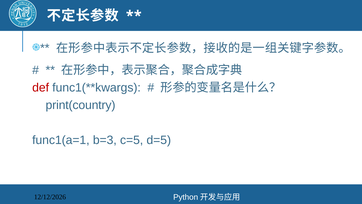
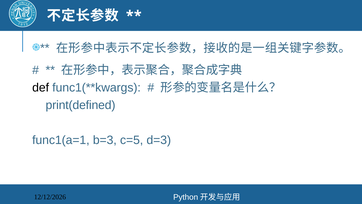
def colour: red -> black (41, 87)
print(country: print(country -> print(defined (81, 105)
d=5: d=5 -> d=3 (159, 140)
